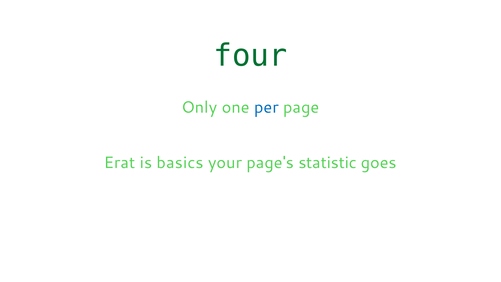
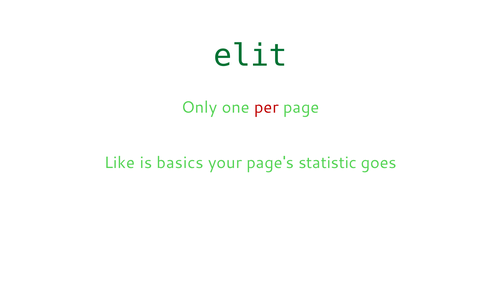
four: four -> elit (251, 56)
per colour: blue -> red (266, 107)
Erat: Erat -> Like (120, 163)
